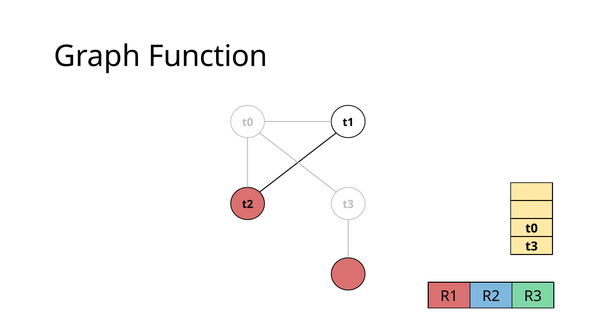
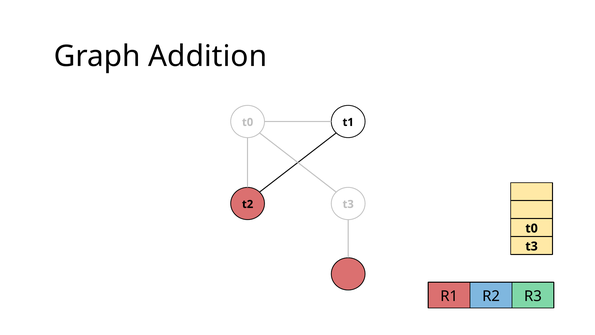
Function: Function -> Addition (208, 56)
